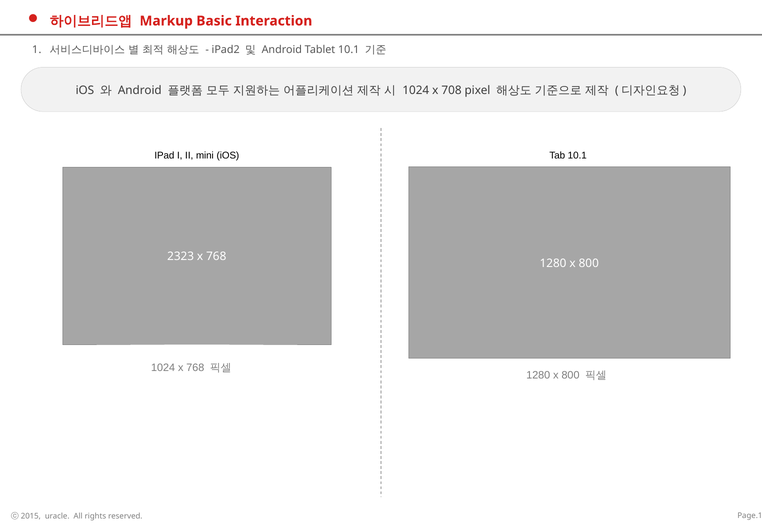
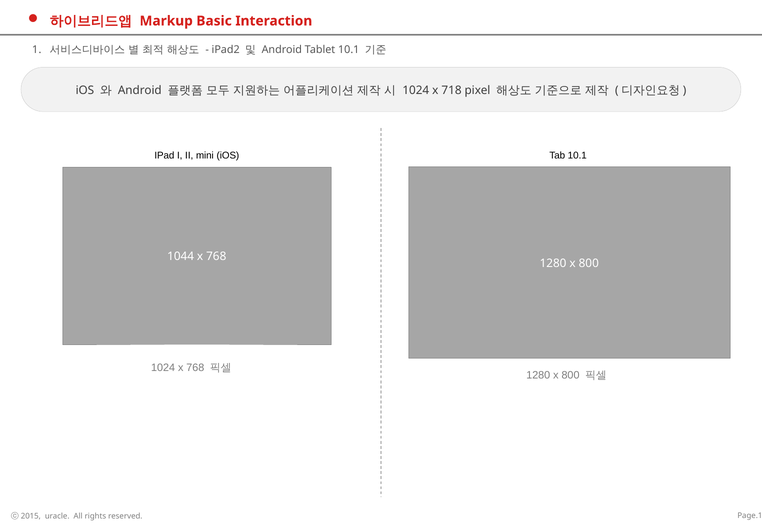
708: 708 -> 718 (452, 90)
2323: 2323 -> 1044 (181, 256)
